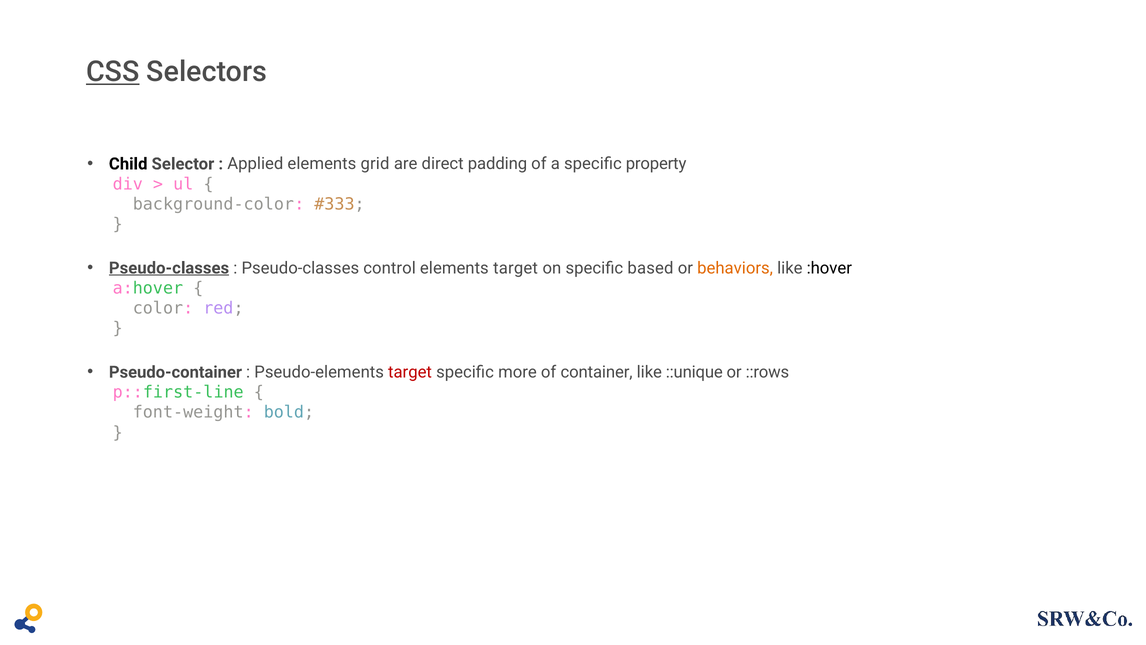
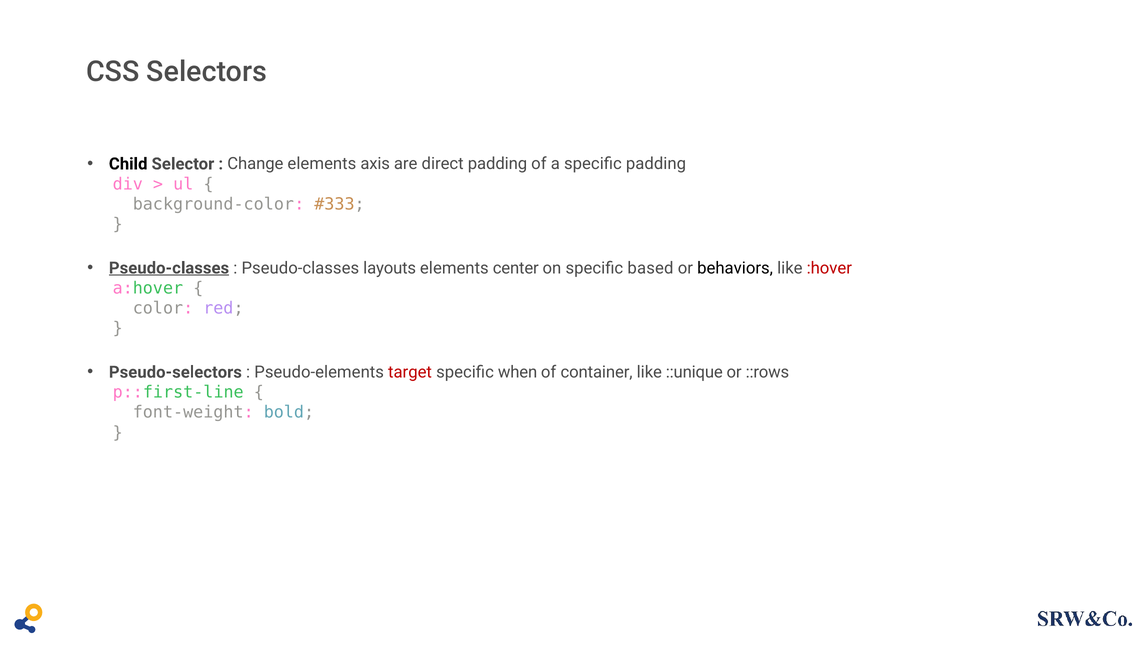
CSS underline: present -> none (113, 72)
Applied: Applied -> Change (255, 164)
grid: grid -> axis (375, 164)
specific property: property -> padding (656, 164)
control: control -> layouts (390, 268)
elements target: target -> center (516, 268)
behaviors colour: orange -> black (735, 268)
:hover colour: black -> red (829, 268)
Pseudo-container: Pseudo-container -> Pseudo-selectors (175, 372)
more: more -> when (518, 372)
